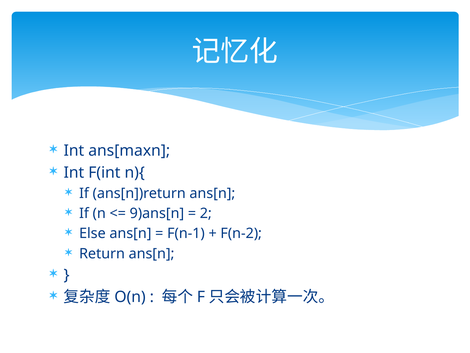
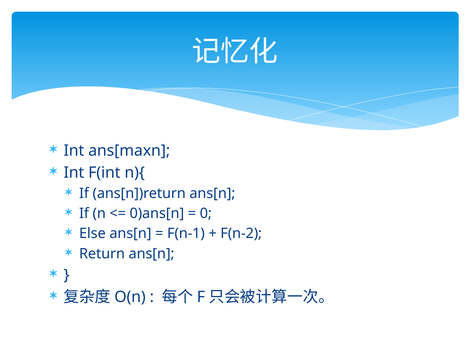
9)ans[n: 9)ans[n -> 0)ans[n (157, 213)
2: 2 -> 0 (206, 213)
